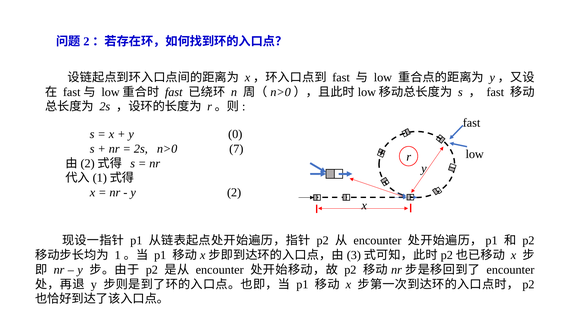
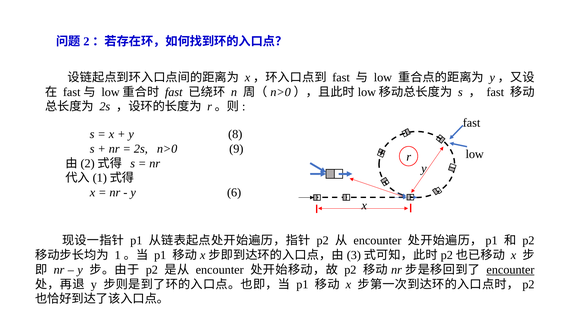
0: 0 -> 8 (235, 134)
7: 7 -> 9 (236, 149)
2: 2 -> 6 (234, 193)
encounter underline: none -> present (510, 270)
